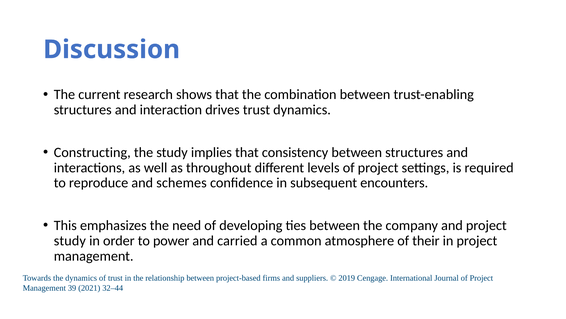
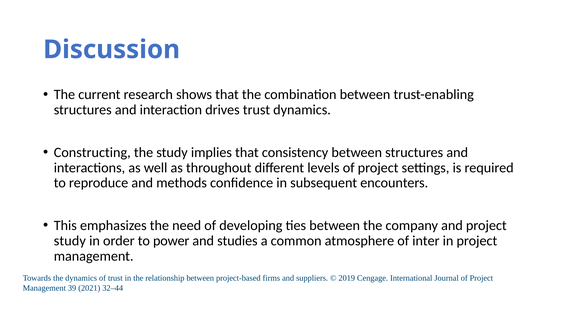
schemes: schemes -> methods (182, 183)
carried: carried -> studies (237, 240)
their: their -> inter (426, 240)
